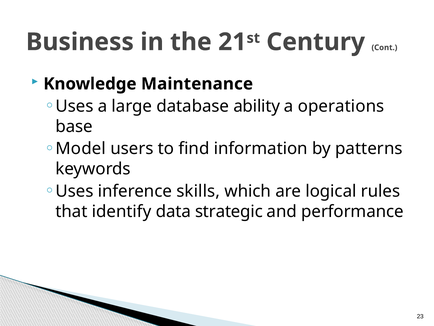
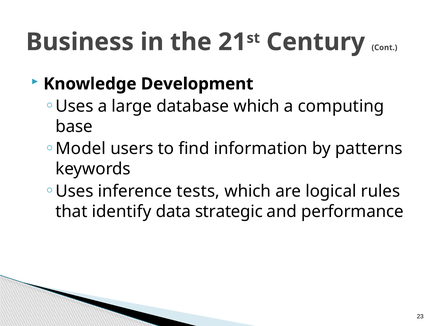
Maintenance: Maintenance -> Development (197, 84)
database ability: ability -> which (257, 106)
operations: operations -> computing (341, 106)
skills: skills -> tests (198, 191)
